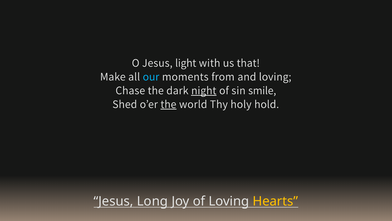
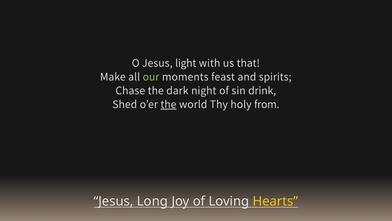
our colour: light blue -> light green (151, 77)
from: from -> feast (223, 77)
and loving: loving -> spirits (275, 77)
night underline: present -> none (204, 90)
smile: smile -> drink (262, 90)
hold: hold -> from (267, 104)
